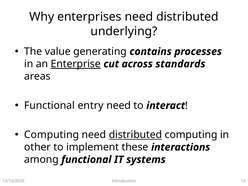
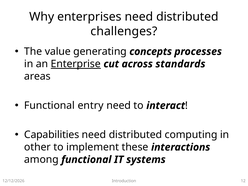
underlying: underlying -> challenges (124, 31)
contains: contains -> concepts (151, 52)
Computing: Computing -> Capabilities (52, 135)
distributed underline: present -> none (135, 135)
